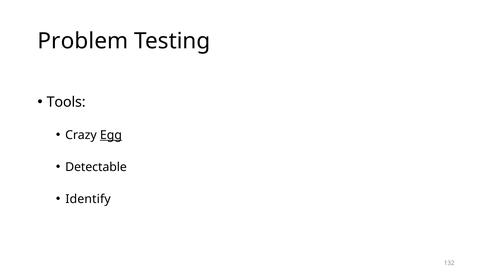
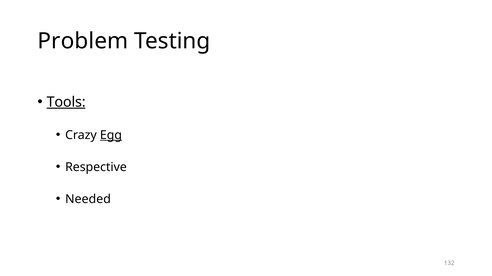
Tools underline: none -> present (66, 102)
Detectable: Detectable -> Respective (96, 168)
Identify: Identify -> Needed (88, 200)
